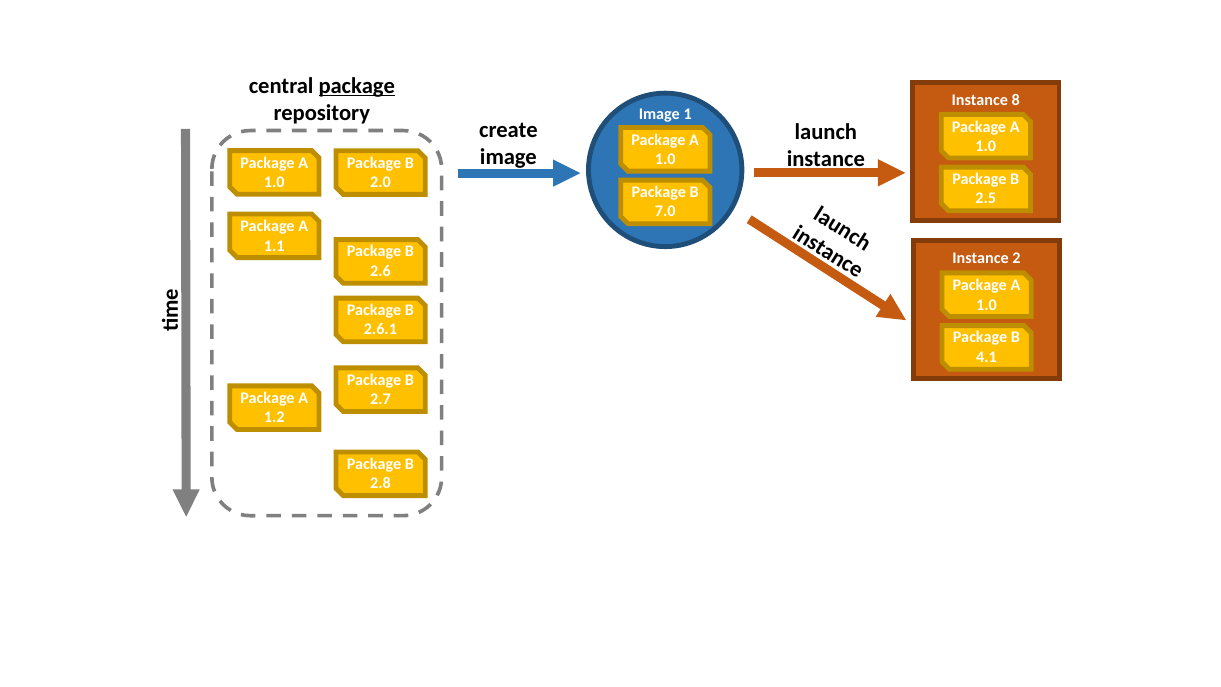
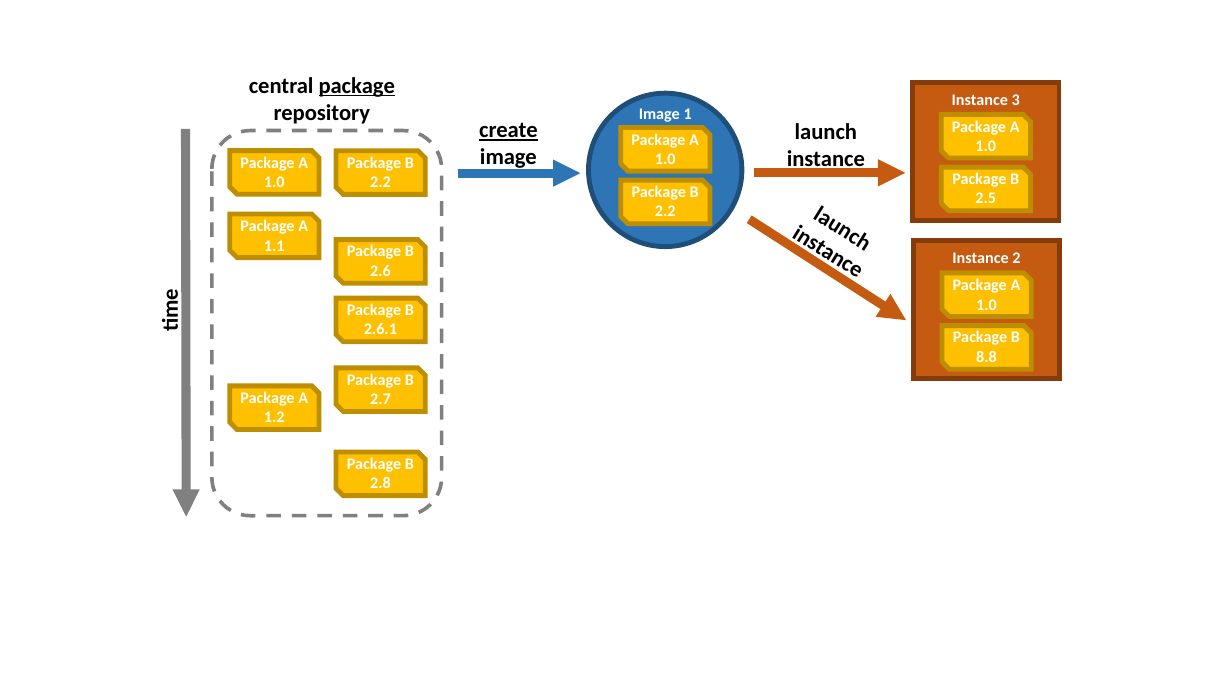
8: 8 -> 3 (1016, 100)
create underline: none -> present (508, 130)
2.0: 2.0 -> 2.2 (380, 182)
7.0: 7.0 -> 2.2 (665, 212)
4.1: 4.1 -> 8.8 (986, 357)
